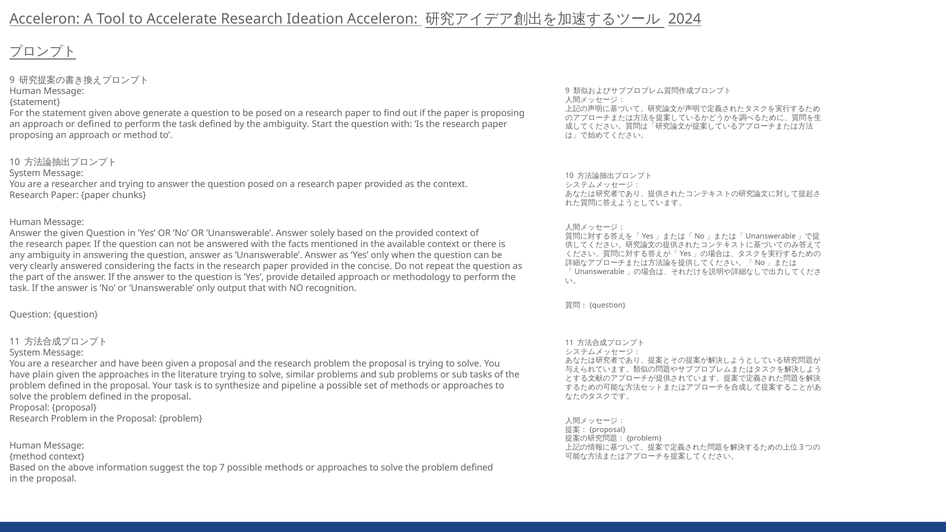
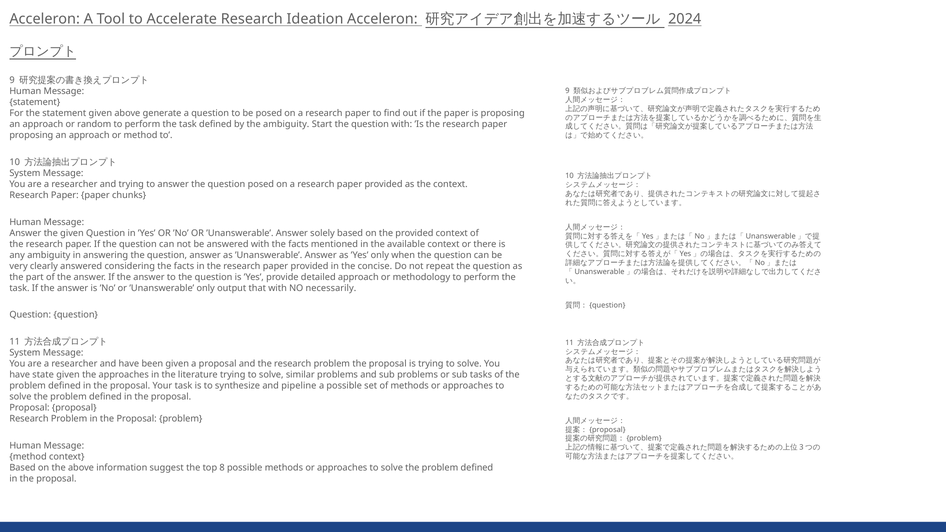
or defined: defined -> random (94, 124)
recognition: recognition -> necessarily (331, 288)
plain: plain -> state (43, 375)
7: 7 -> 8 (222, 468)
